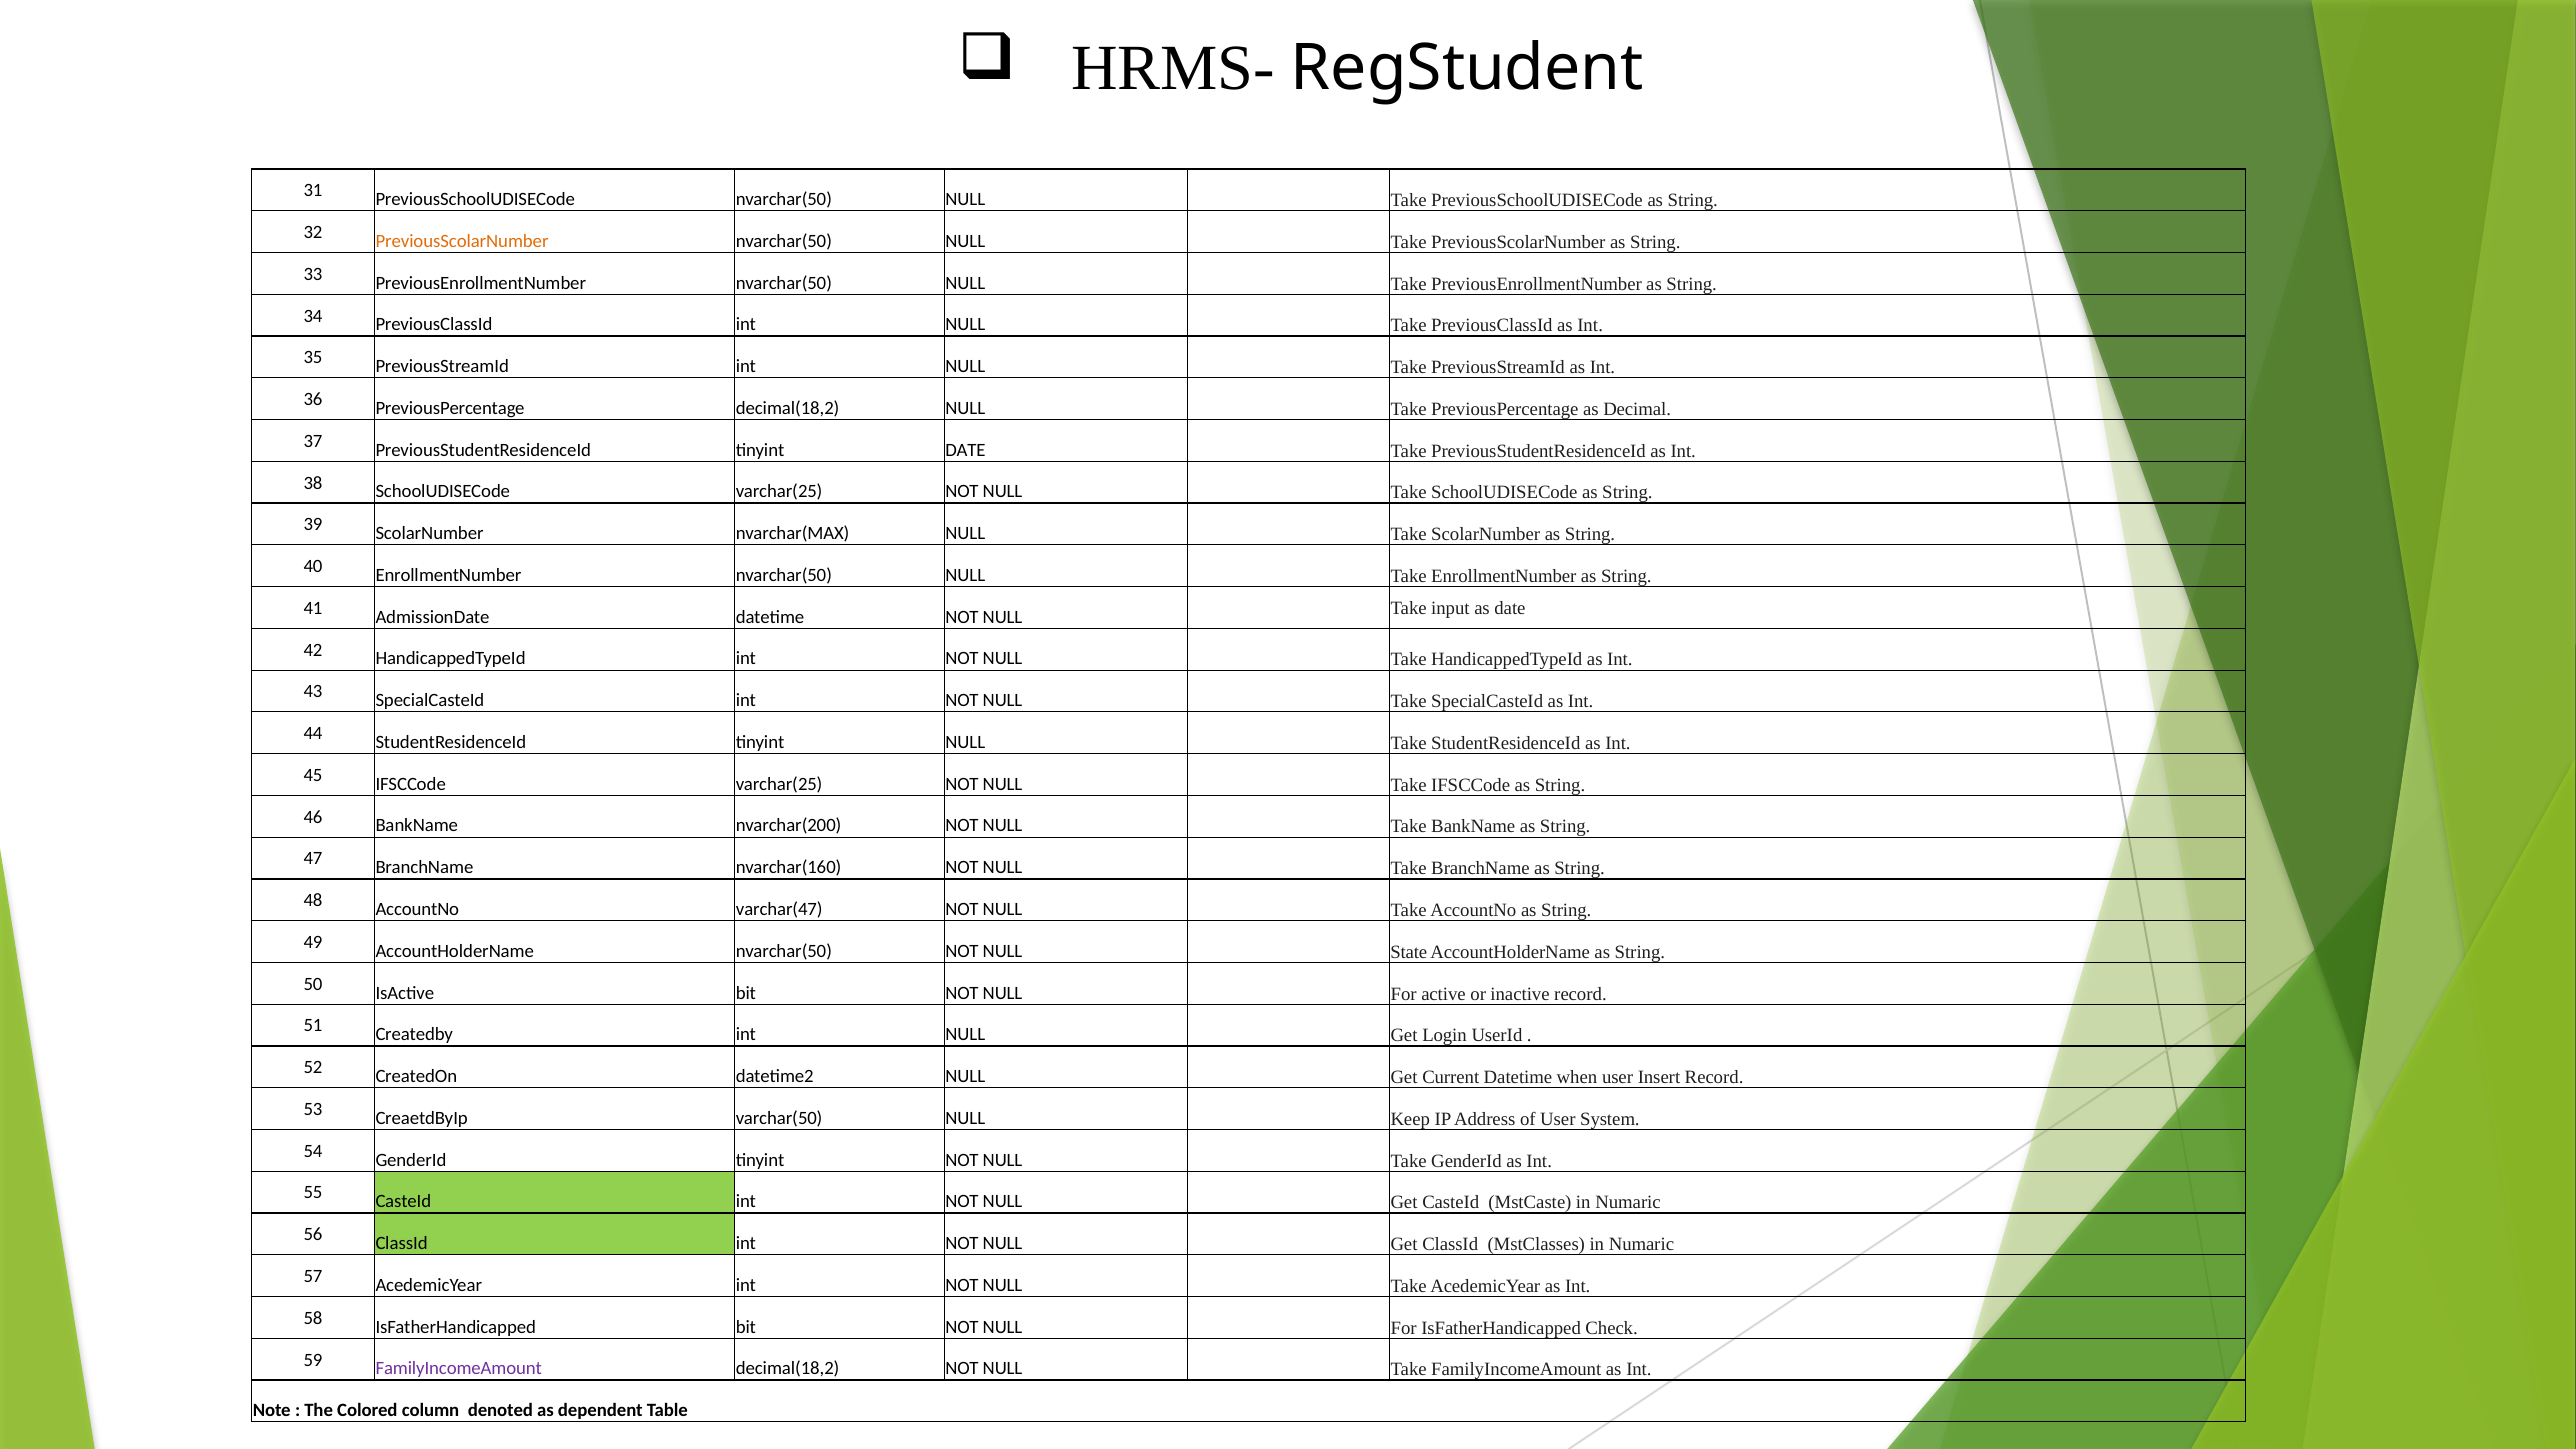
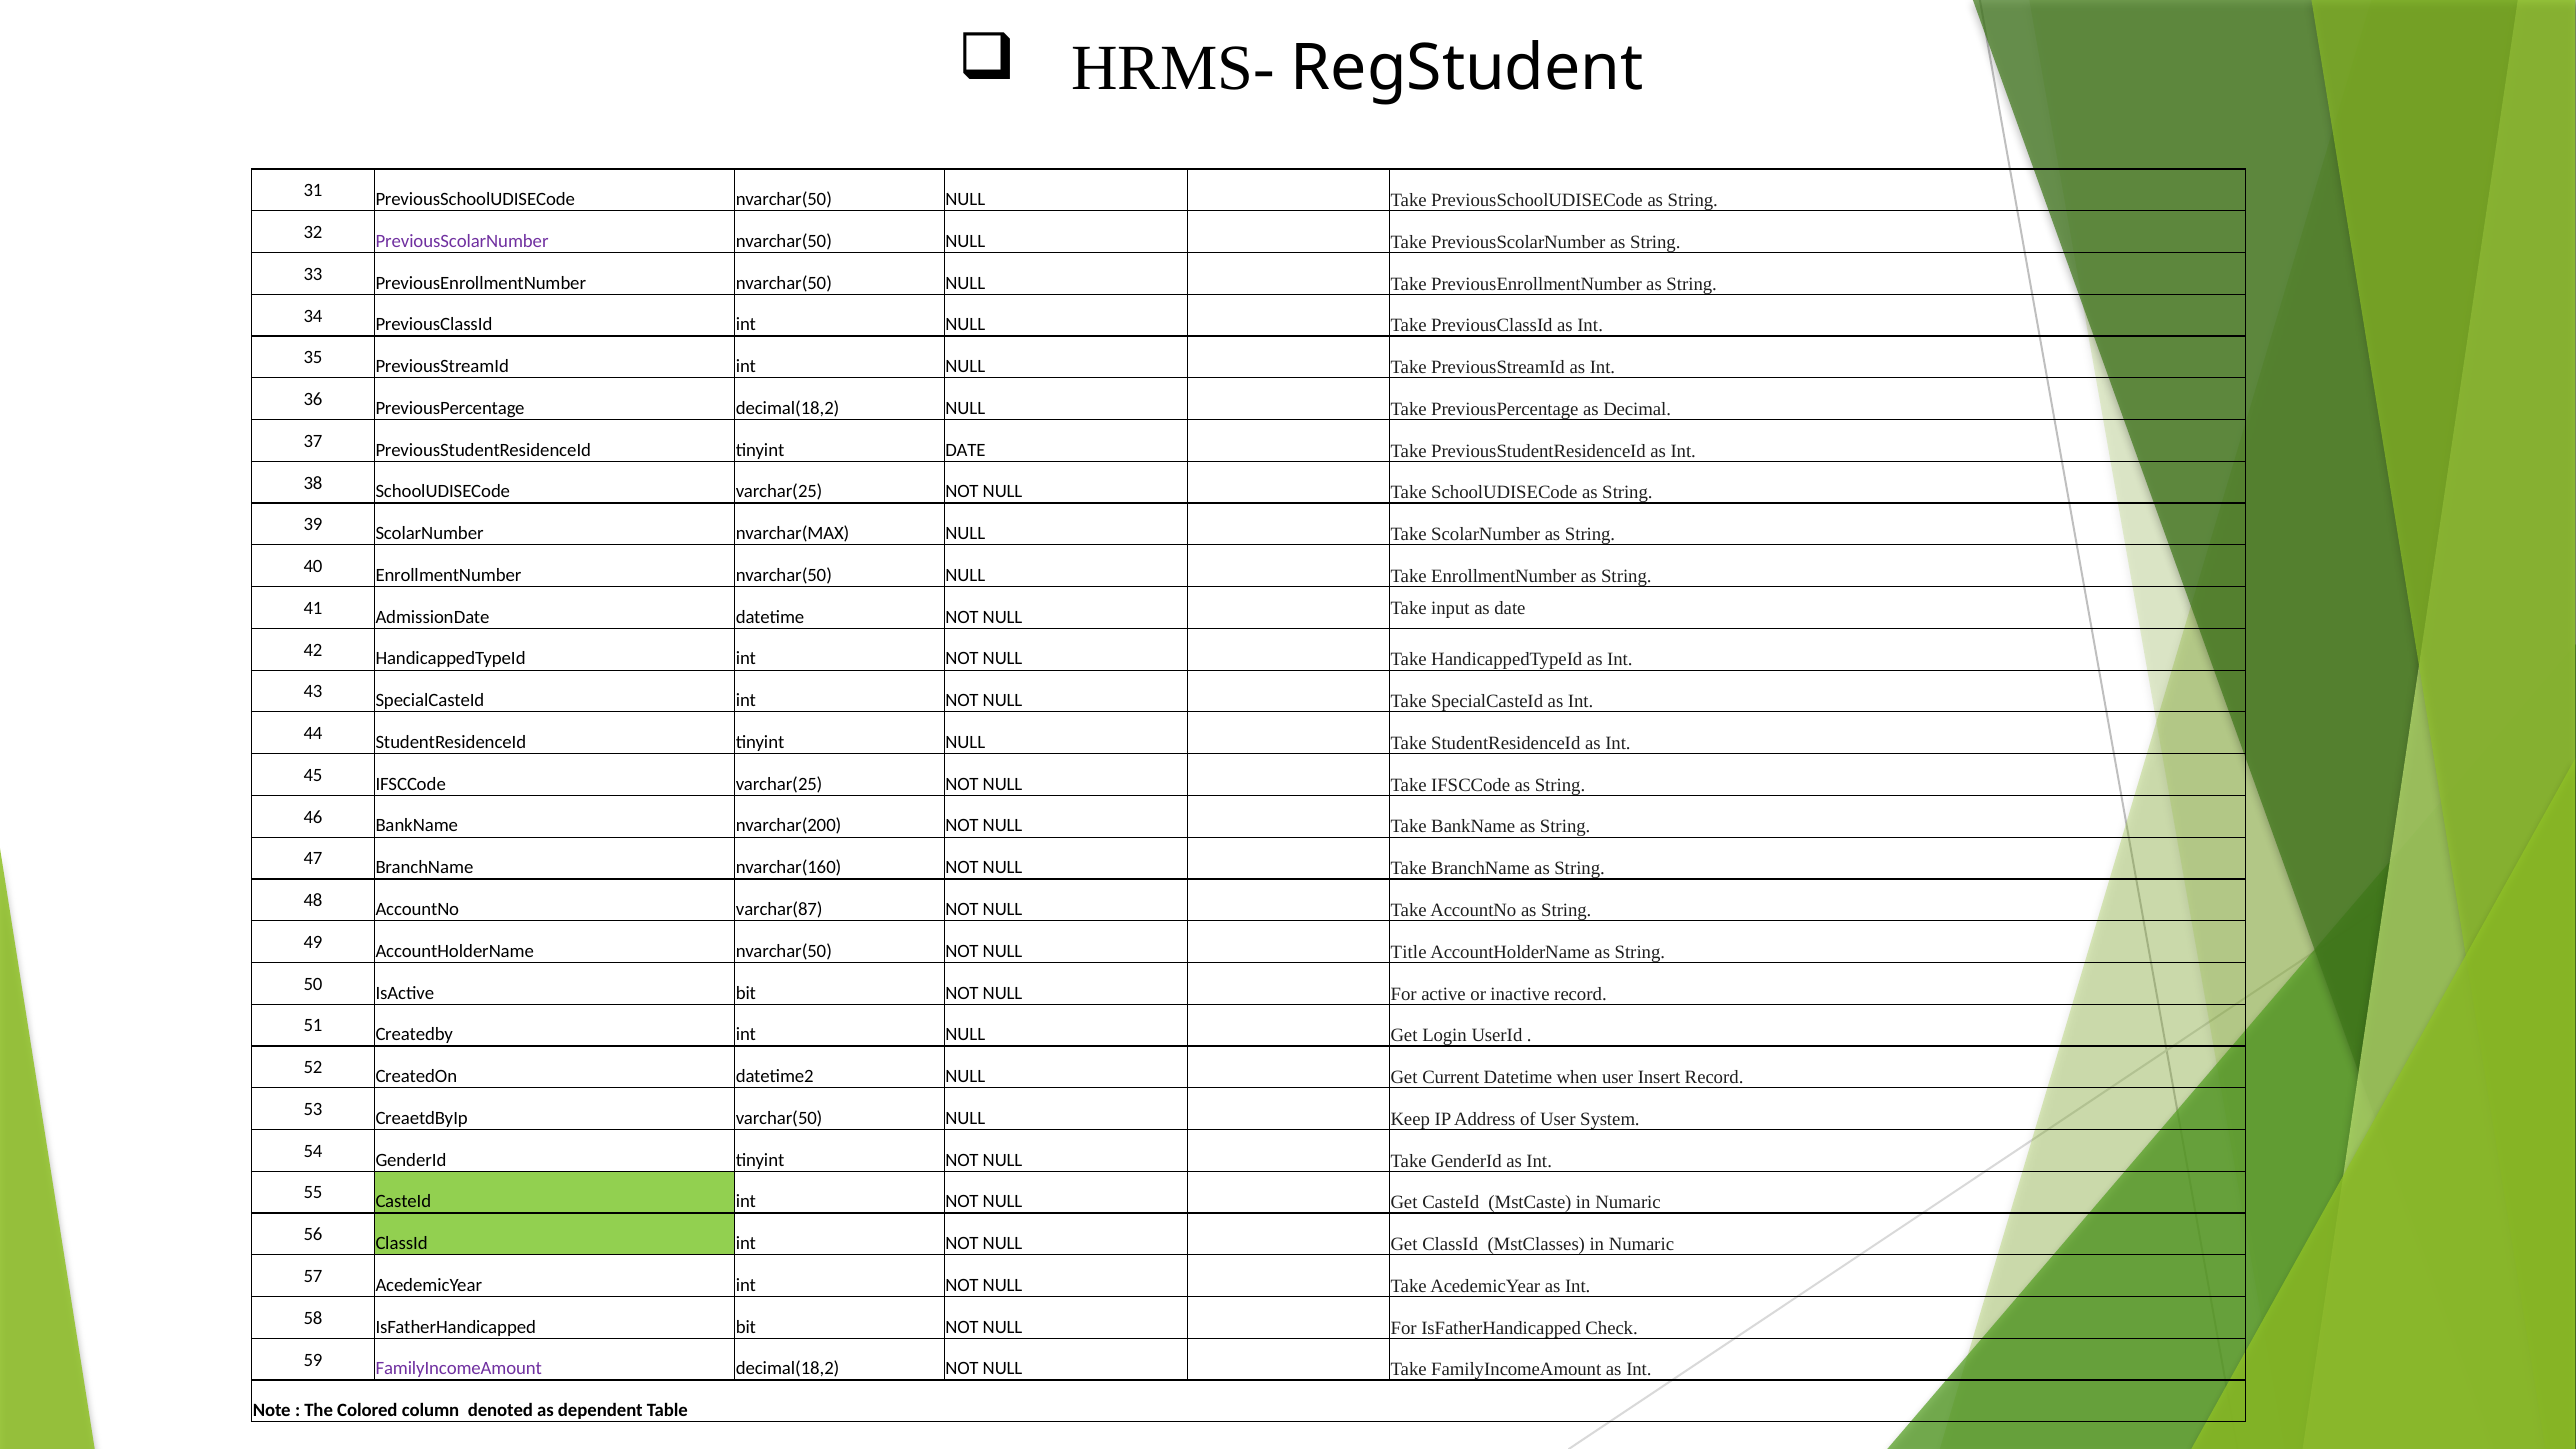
PreviousScolarNumber colour: orange -> purple (462, 241)
varchar(47: varchar(47 -> varchar(87 (779, 909)
State: State -> Title (1409, 952)
